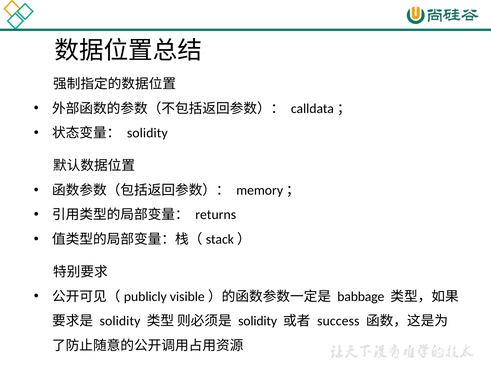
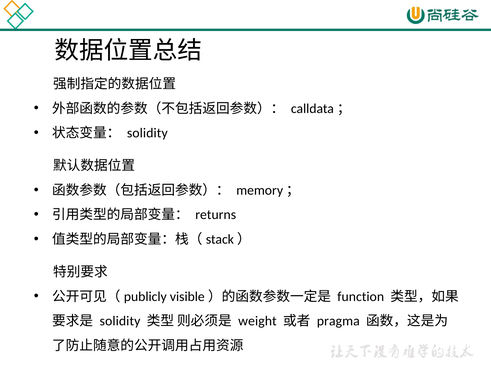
babbage: babbage -> function (361, 297)
solidity: solidity -> weight (257, 321)
success: success -> pragma (338, 321)
